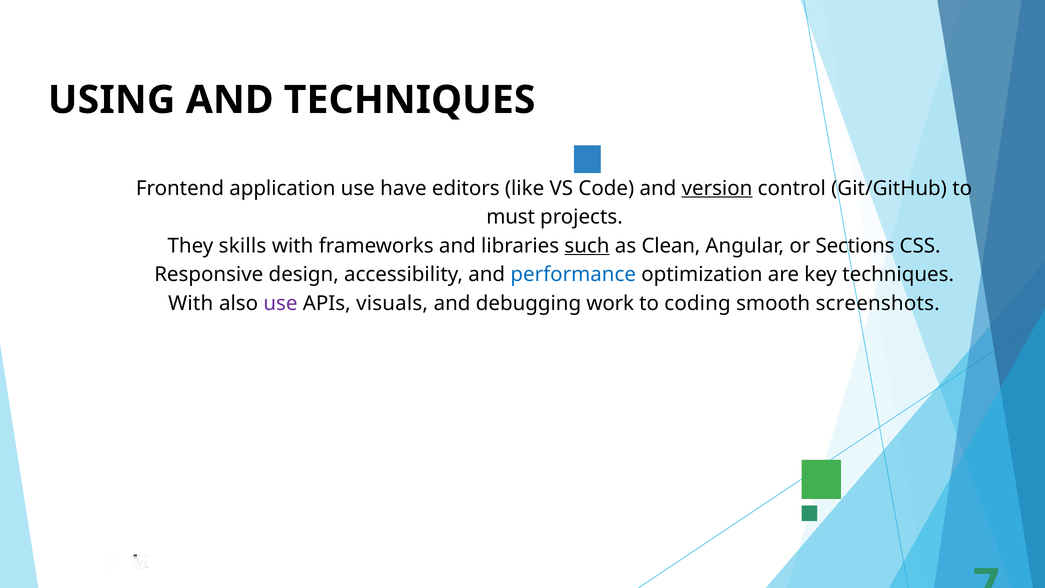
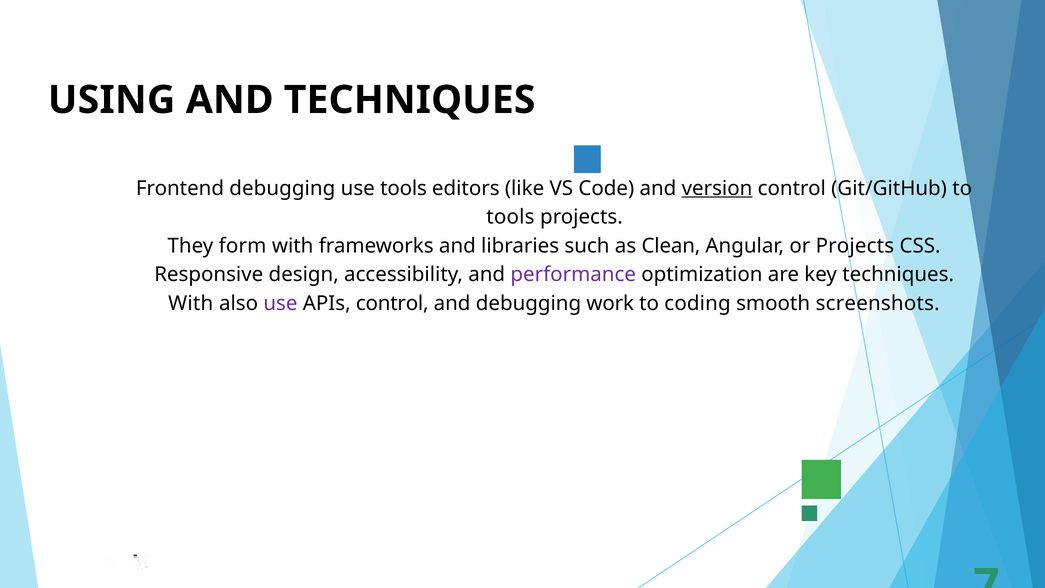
Frontend application: application -> debugging (282, 188)
use have: have -> tools (404, 188)
must: must -> tools (510, 217)
skills: skills -> form (242, 246)
such underline: present -> none (587, 246)
or Sections: Sections -> Projects (855, 246)
performance colour: blue -> purple (573, 274)
APIs visuals: visuals -> control (392, 303)
